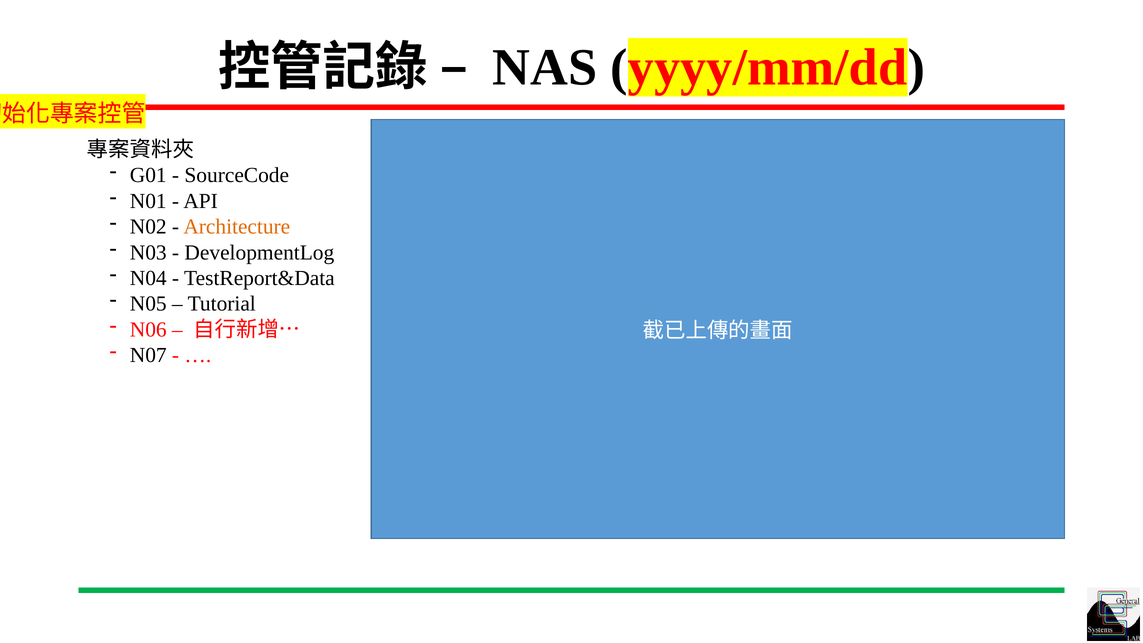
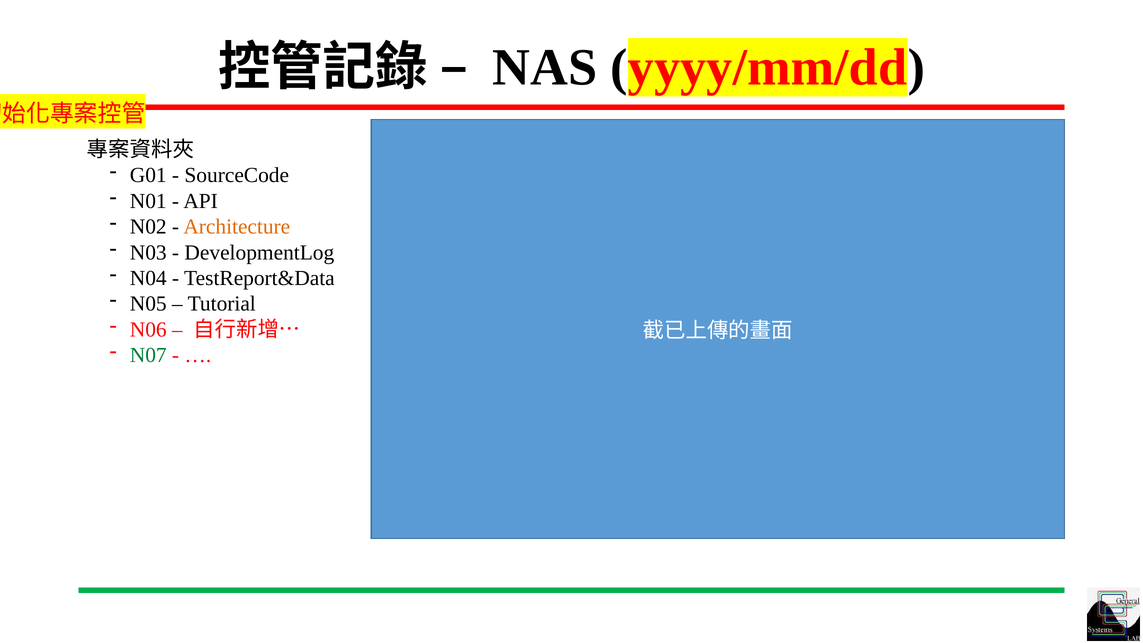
N07 colour: black -> green (148, 355)
